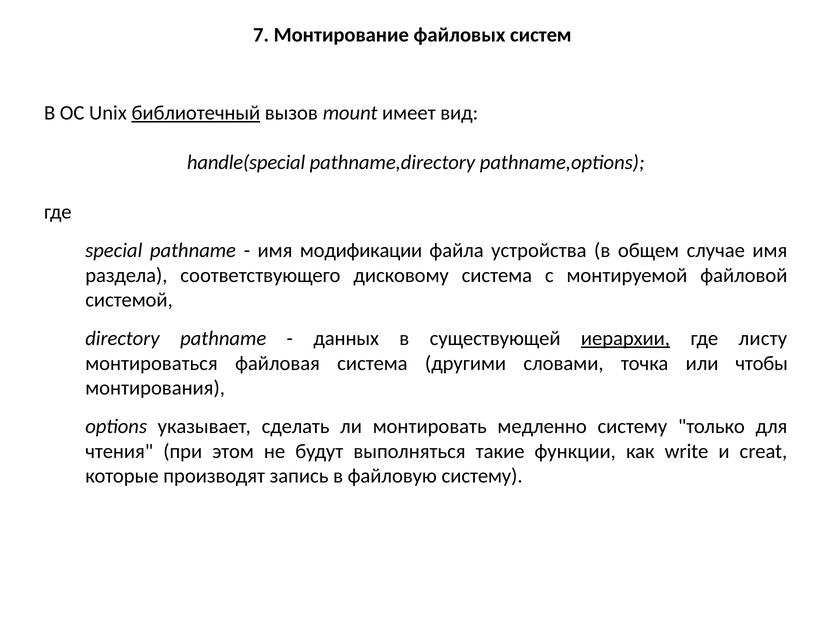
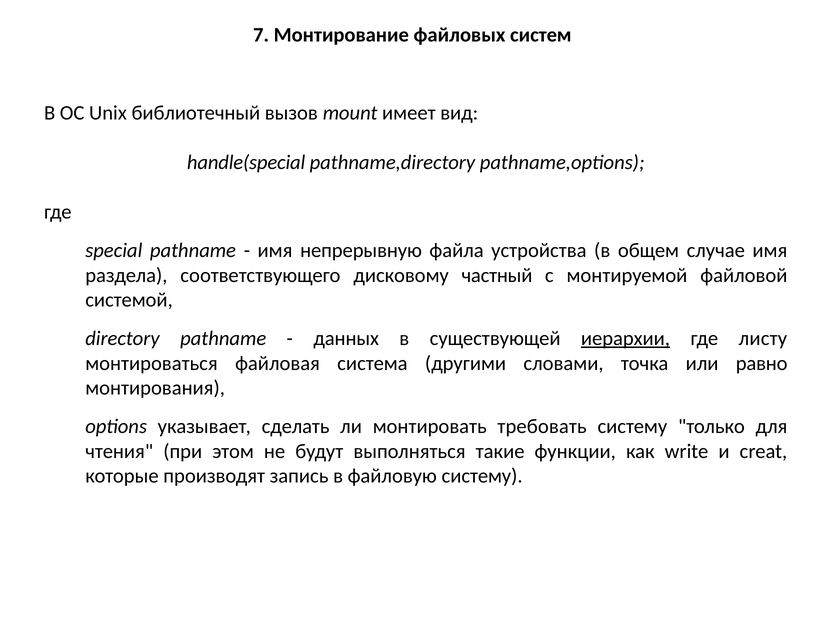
библиотечный underline: present -> none (196, 113)
модификации: модификации -> непрерывную (361, 250)
дисковому система: система -> частный (497, 275)
чтобы: чтобы -> равно (762, 363)
медленно: медленно -> требовать (542, 426)
